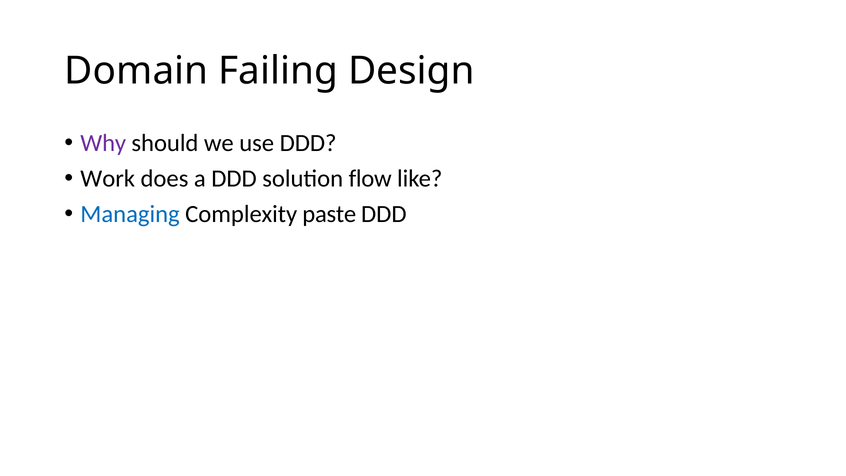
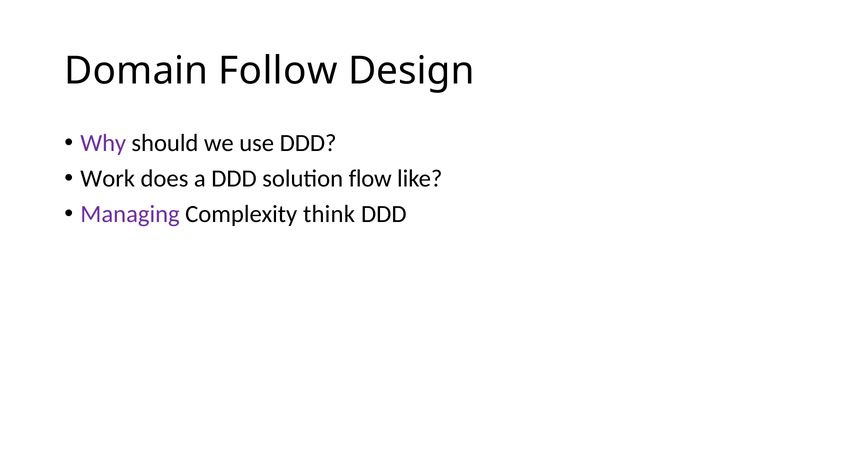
Failing: Failing -> Follow (278, 71)
Managing colour: blue -> purple (130, 214)
paste: paste -> think (329, 214)
